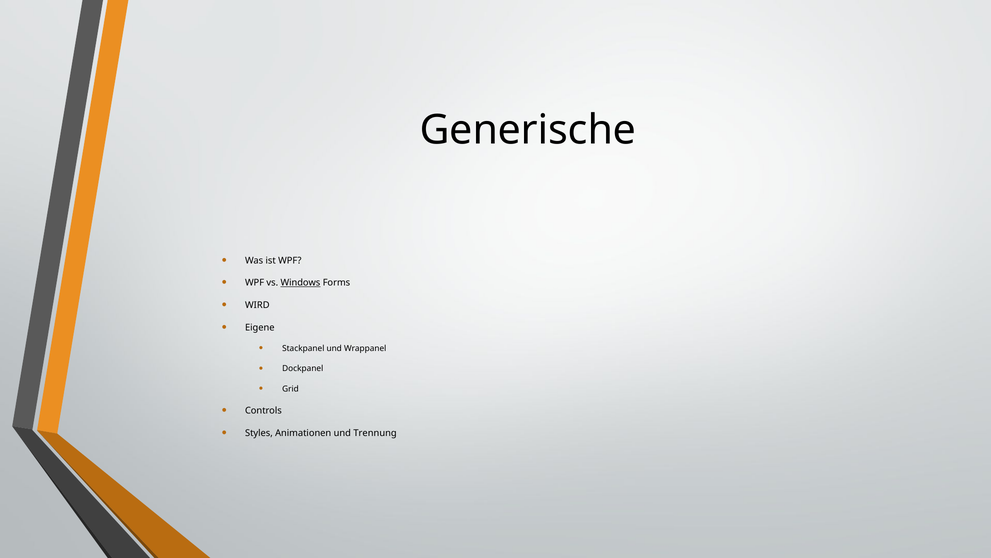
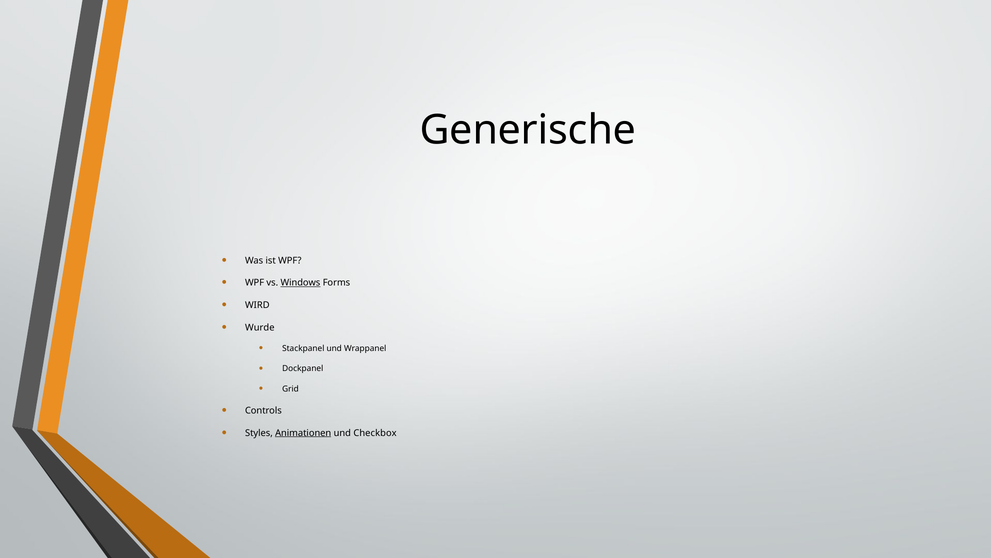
Eigene: Eigene -> Wurde (260, 327)
Animationen underline: none -> present (303, 432)
Trennung: Trennung -> Checkbox (375, 432)
